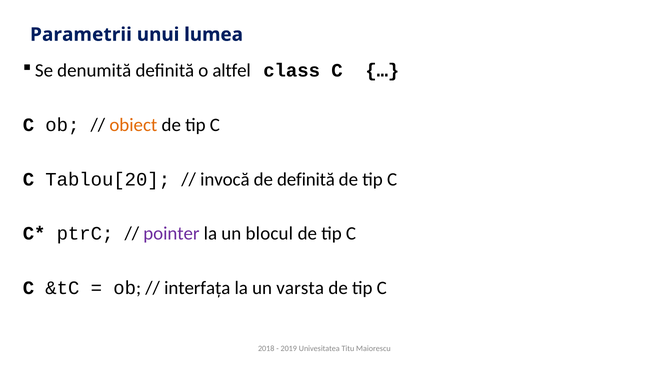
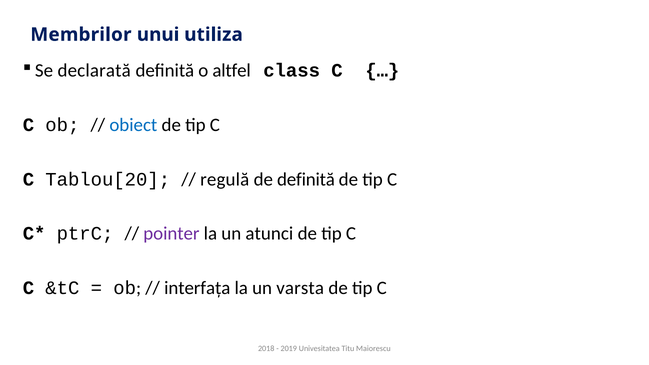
Parametrii: Parametrii -> Membrilor (81, 35)
lumea: lumea -> utiliza (214, 35)
denumită: denumită -> declarată (94, 71)
obiect colour: orange -> blue (133, 125)
invocă: invocă -> regulă (225, 179)
blocul: blocul -> atunci (269, 234)
